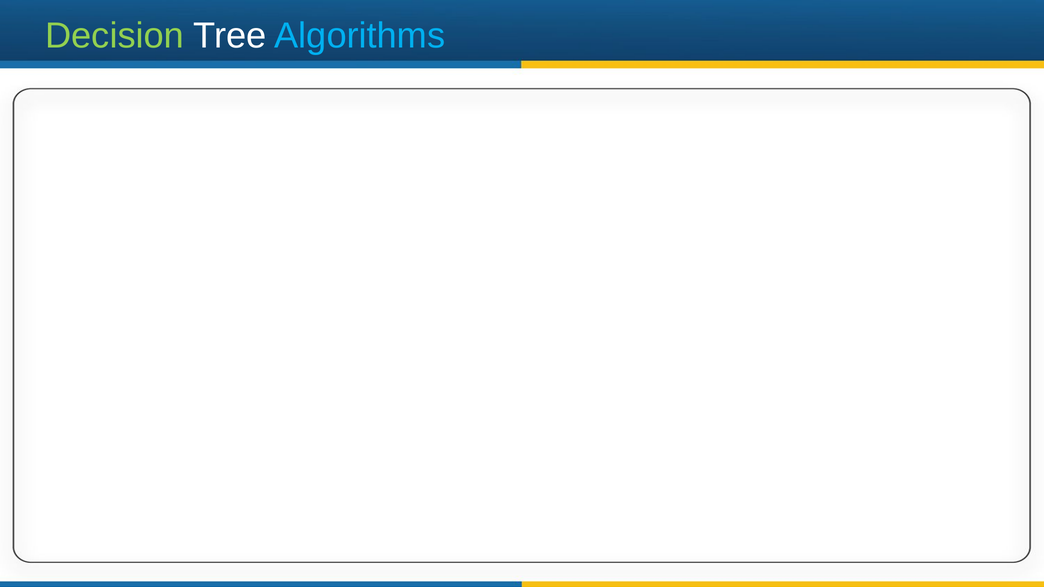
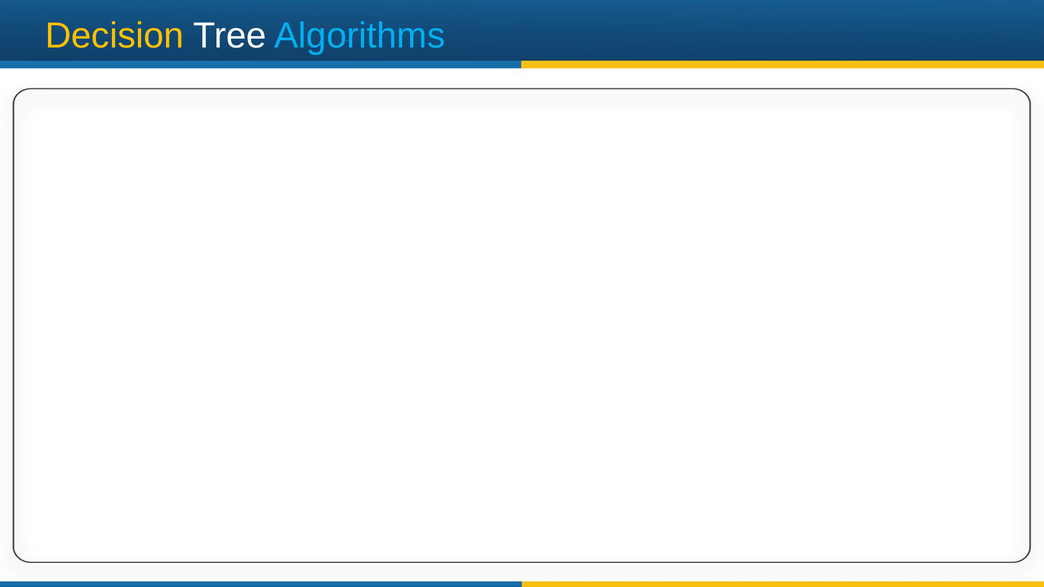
Decision colour: light green -> yellow (115, 36)
